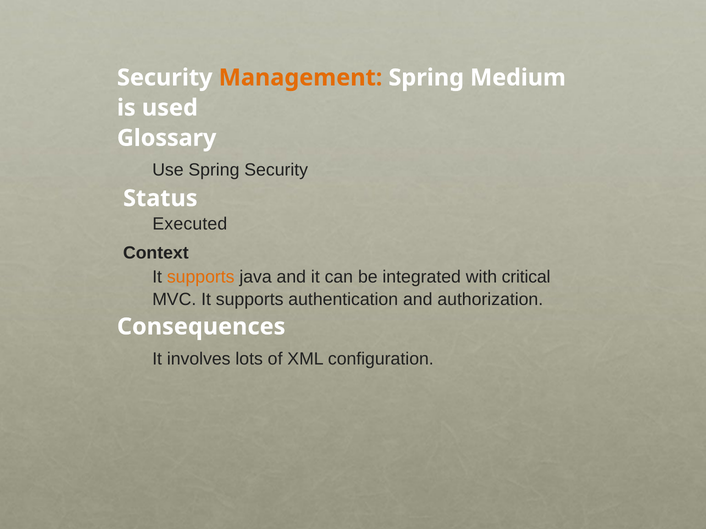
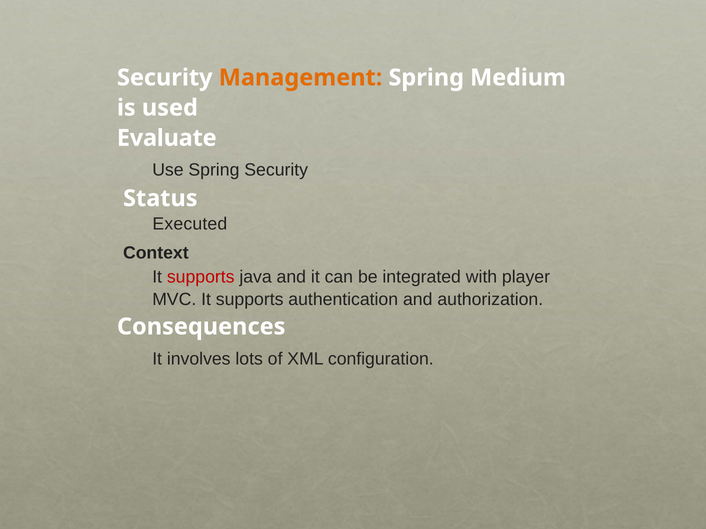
Glossary: Glossary -> Evaluate (167, 138)
supports colour: orange -> red (201, 277)
critical: critical -> player (526, 277)
